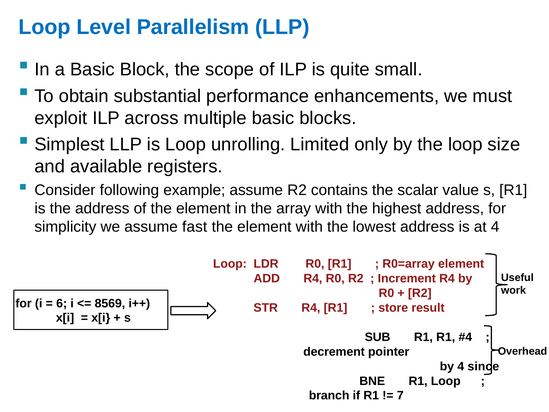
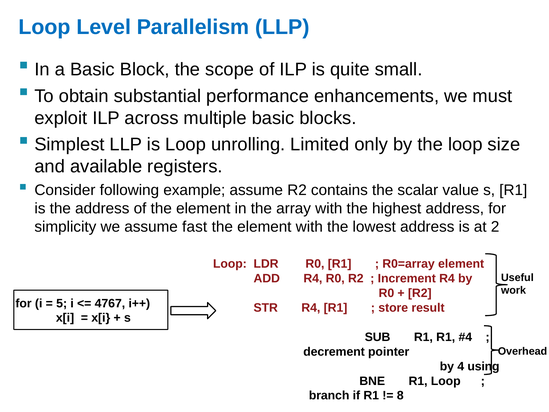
at 4: 4 -> 2 (495, 227)
6: 6 -> 5 (62, 303)
8569: 8569 -> 4767 (110, 303)
since: since -> using (483, 366)
7: 7 -> 8 (400, 395)
